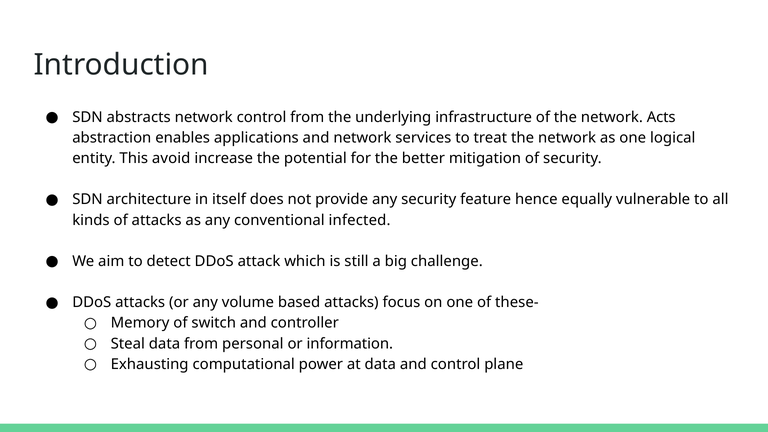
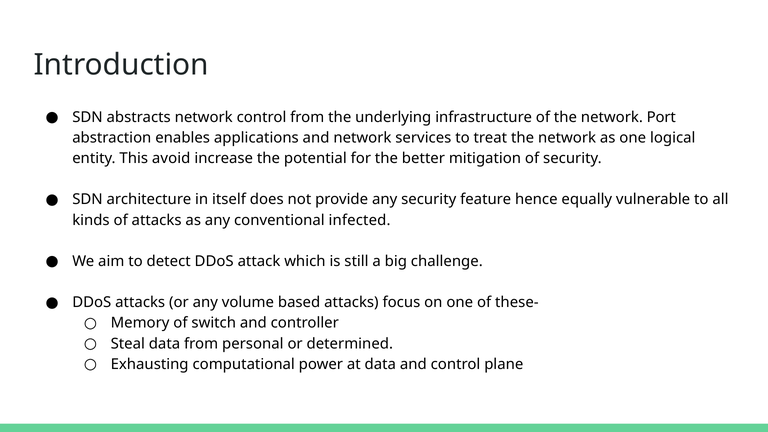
Acts: Acts -> Port (661, 117)
information: information -> determined (350, 344)
